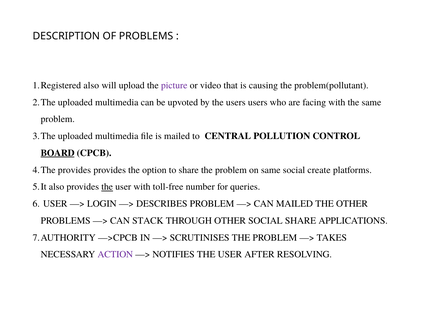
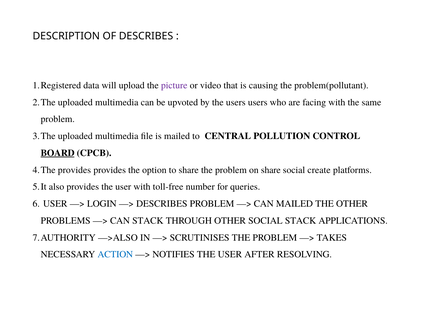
OF PROBLEMS: PROBLEMS -> DESCRIBES (146, 36)
also: also -> data (91, 85)
on same: same -> share (271, 170)
the underline: present -> none (107, 187)
SOCIAL SHARE: SHARE -> STACK (301, 221)
—>CPCB: —>CPCB -> —>ALSO (118, 238)
ACTION colour: purple -> blue (115, 255)
